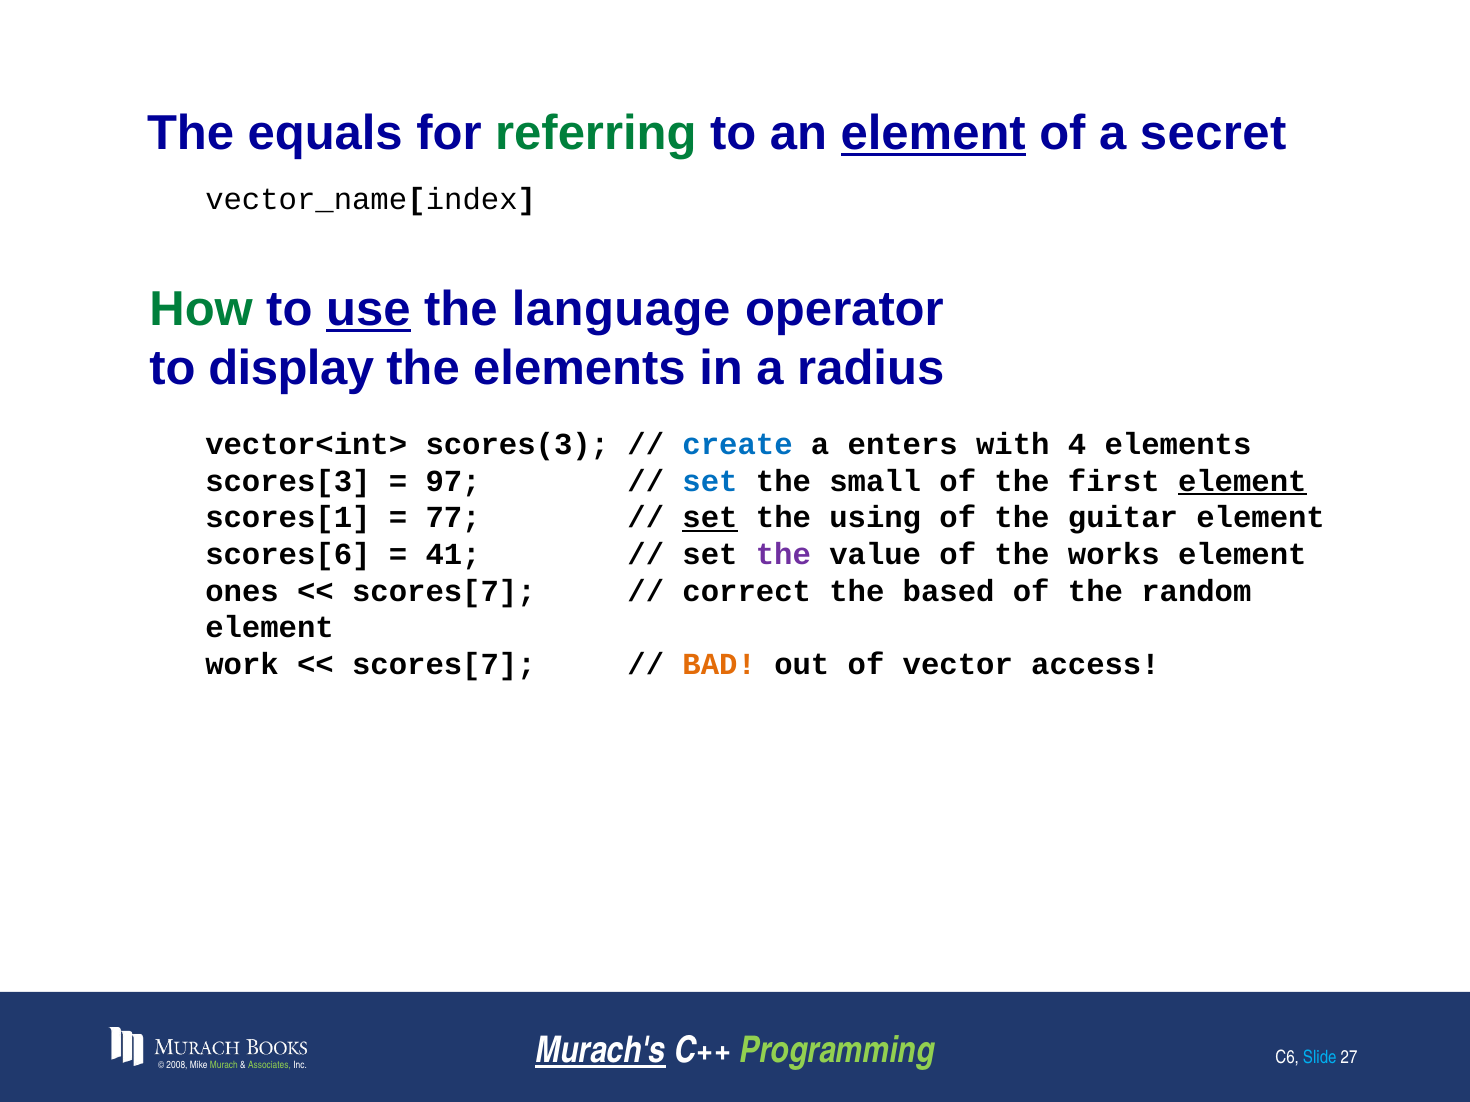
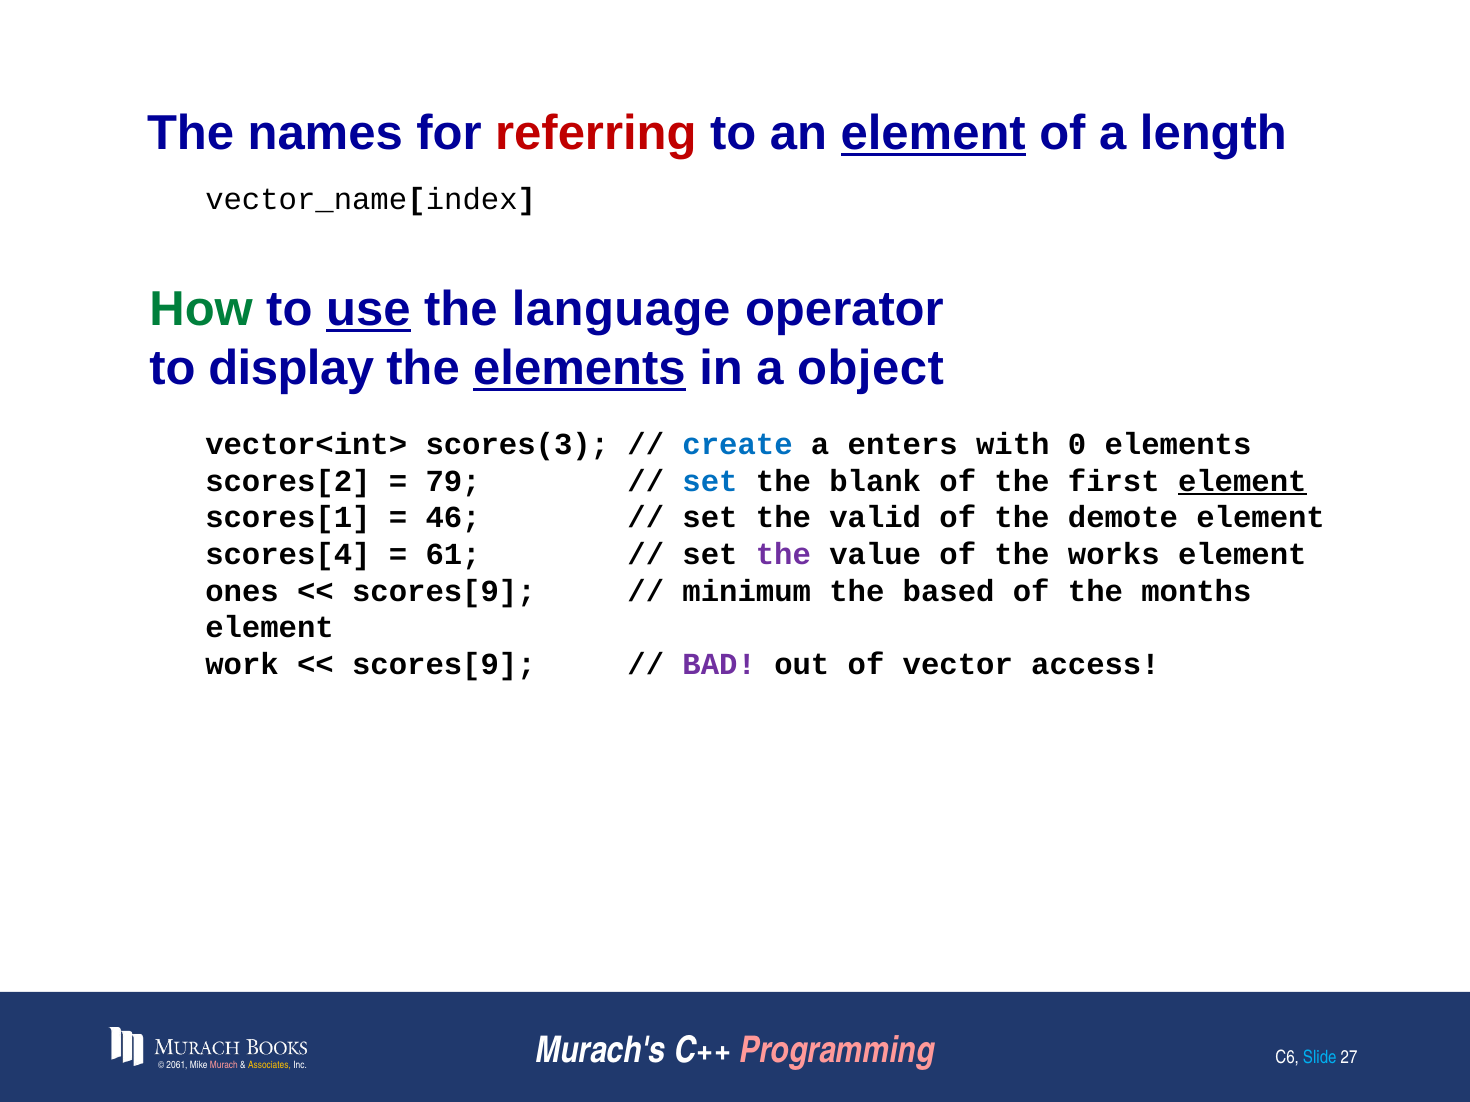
equals: equals -> names (325, 134)
referring colour: green -> red (596, 134)
secret: secret -> length (1213, 134)
elements underline: none -> present (579, 369)
radius: radius -> object (870, 369)
4: 4 -> 0 (1077, 444)
scores[3: scores[3 -> scores[2 (288, 481)
97: 97 -> 79 (453, 481)
small: small -> blank (875, 481)
77: 77 -> 46 (453, 518)
set underline: present -> none (710, 518)
using: using -> valid (875, 518)
guitar: guitar -> demote (1123, 518)
scores[6: scores[6 -> scores[4 (288, 555)
41: 41 -> 61 (453, 555)
scores[7: scores[7 -> scores[9 (444, 591)
correct: correct -> minimum (747, 591)
random: random -> months (1196, 591)
scores[7: scores[7 -> scores[9 (444, 665)
BAD colour: orange -> purple (719, 665)
Murach's underline: present -> none (601, 1051)
Programming colour: light green -> pink (837, 1051)
2008: 2008 -> 2061 (177, 1065)
Murach colour: light green -> pink (224, 1065)
Associates colour: light green -> yellow (269, 1065)
